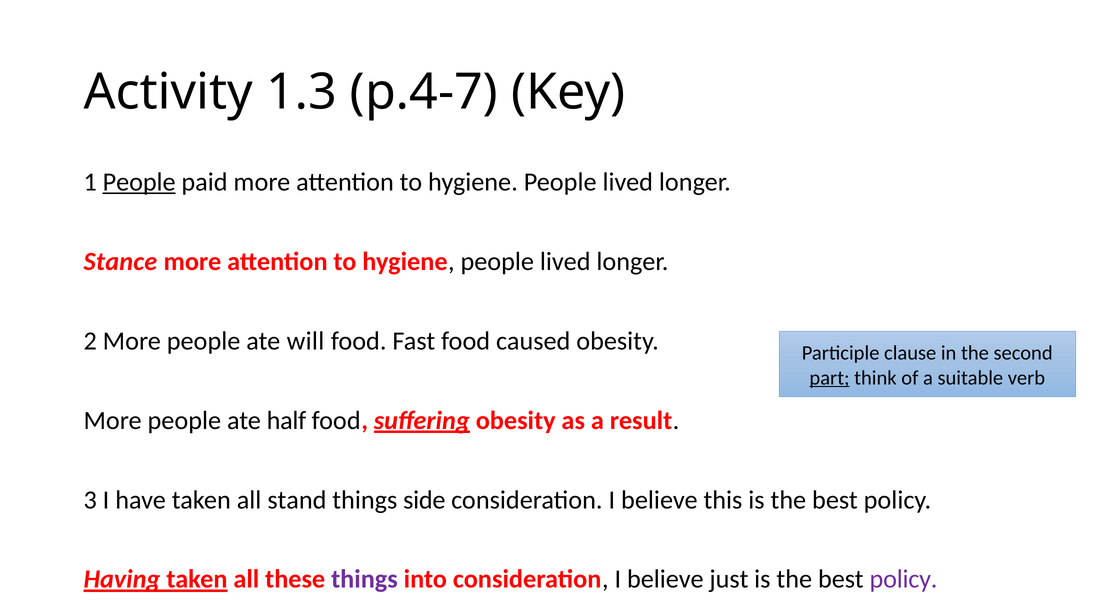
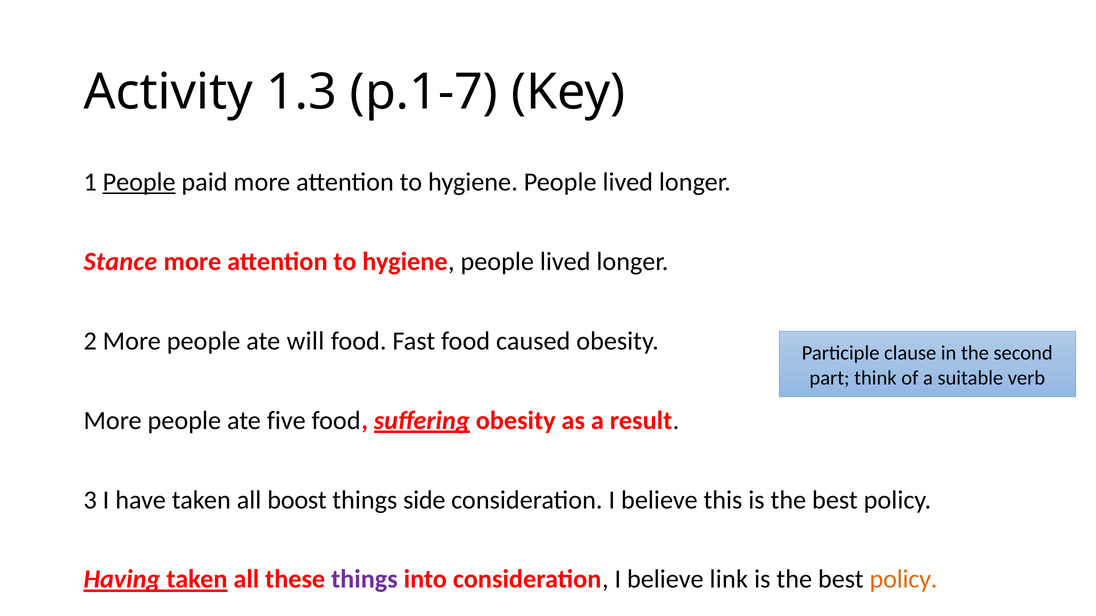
p.4-7: p.4-7 -> p.1-7 (424, 92)
part underline: present -> none (830, 378)
half: half -> five (286, 421)
stand: stand -> boost (297, 500)
just: just -> link (729, 580)
policy colour: purple -> orange (904, 580)
